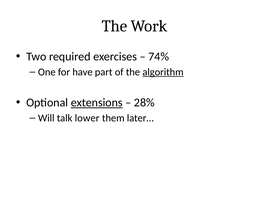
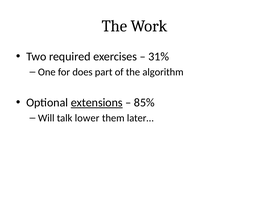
74%: 74% -> 31% (159, 56)
have: have -> does (82, 72)
algorithm underline: present -> none (163, 72)
28%: 28% -> 85% (144, 102)
